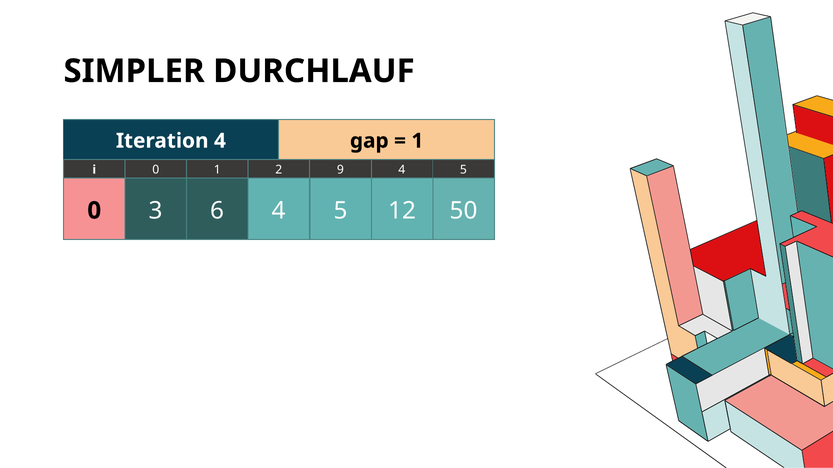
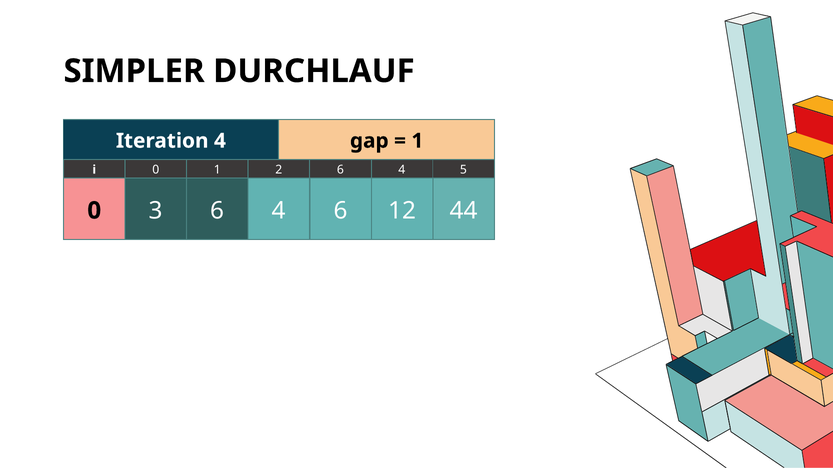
2 9: 9 -> 6 (340, 170)
4 5: 5 -> 6 (341, 211)
50: 50 -> 44 (464, 211)
